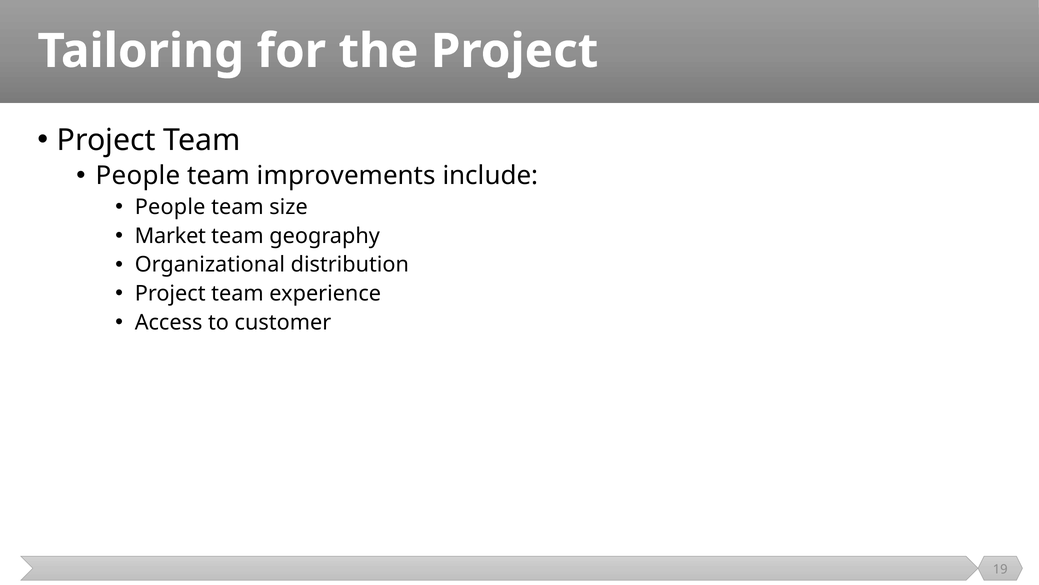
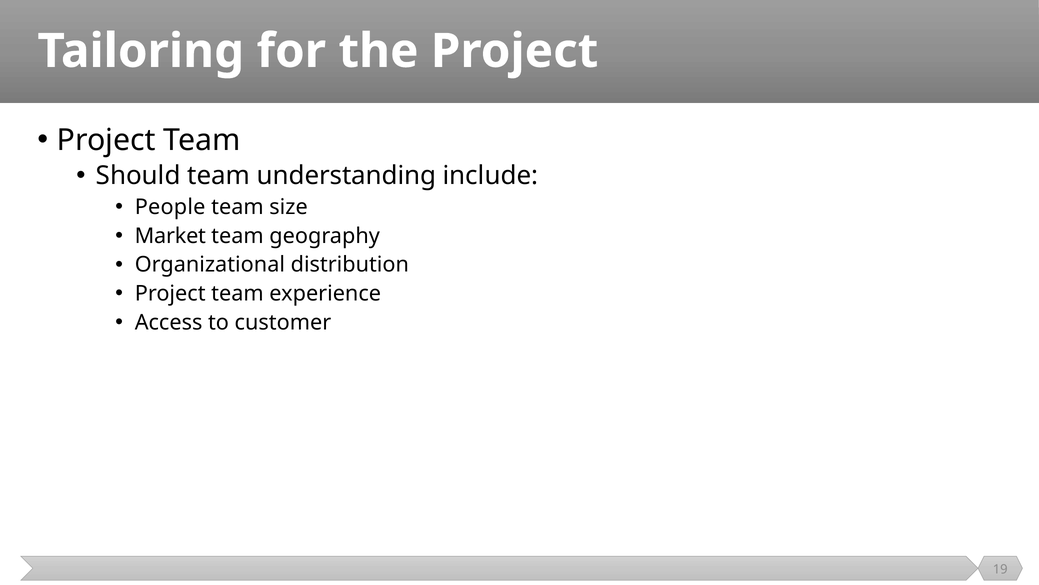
People: People -> Should (138, 176)
improvements: improvements -> understanding (347, 176)
